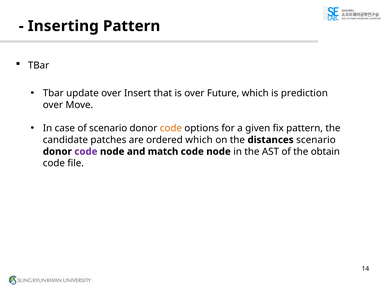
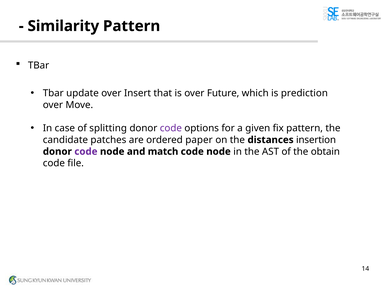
Inserting: Inserting -> Similarity (63, 26)
of scenario: scenario -> splitting (108, 128)
code colour: orange -> purple (171, 128)
ordered which: which -> paper (199, 140)
distances scenario: scenario -> insertion (316, 140)
